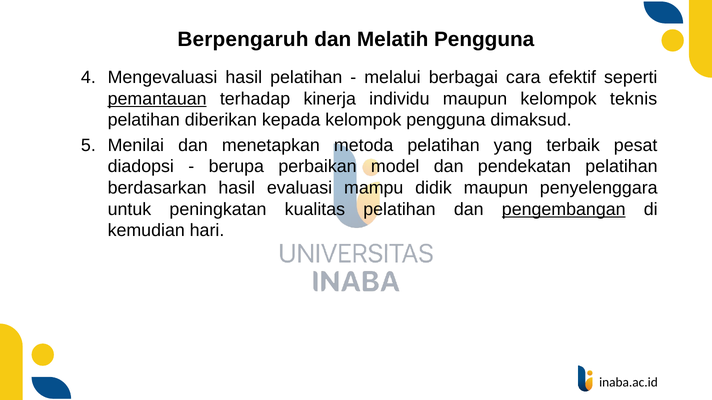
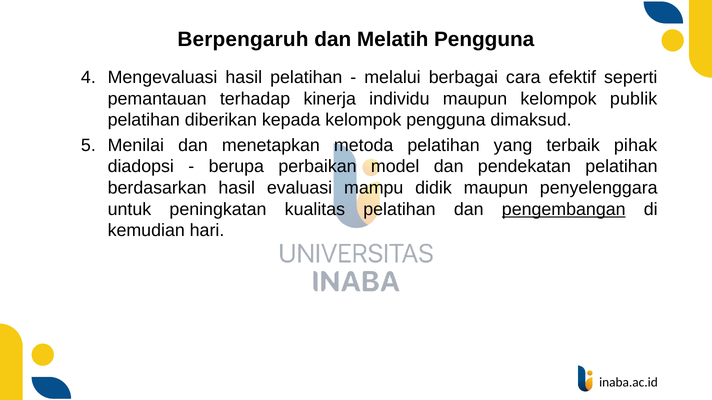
pemantauan underline: present -> none (157, 99)
teknis: teknis -> publik (634, 99)
pesat: pesat -> pihak (636, 145)
